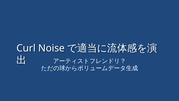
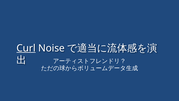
Curl underline: none -> present (26, 48)
